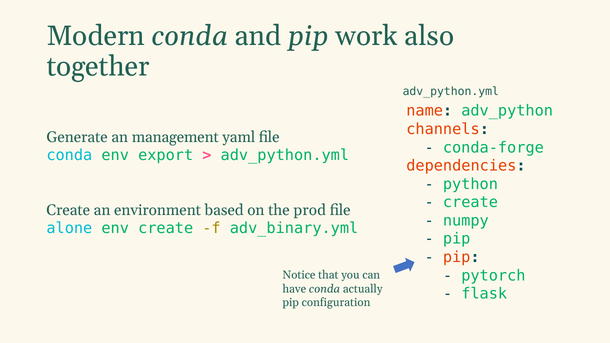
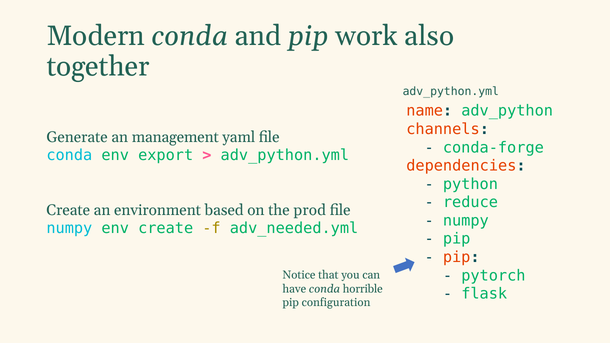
create: create -> reduce (470, 202)
alone: alone -> numpy (69, 229)
adv_binary.yml: adv_binary.yml -> adv_needed.yml (294, 229)
actually: actually -> horrible (363, 289)
